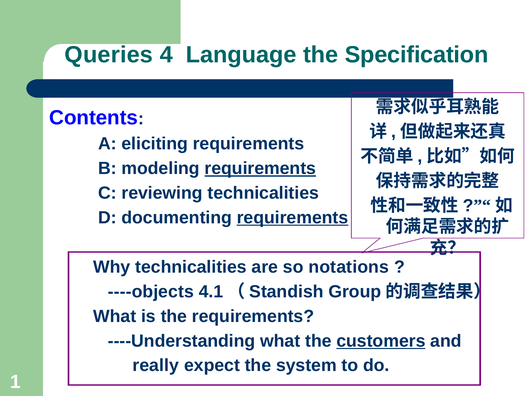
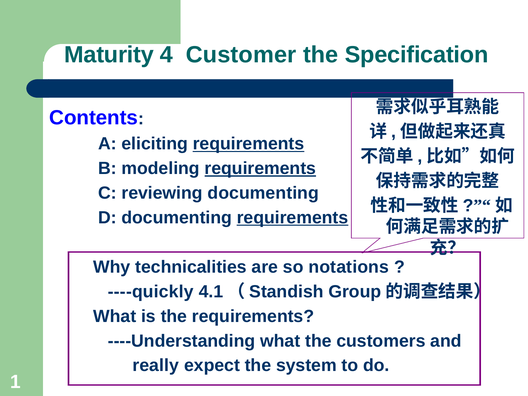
Queries: Queries -> Maturity (109, 55)
Language: Language -> Customer (241, 55)
requirements underline: none -> present (249, 144)
reviewing technicalities: technicalities -> documenting (263, 193)
----objects: ----objects -> ----quickly (151, 292)
customers underline: present -> none (381, 341)
